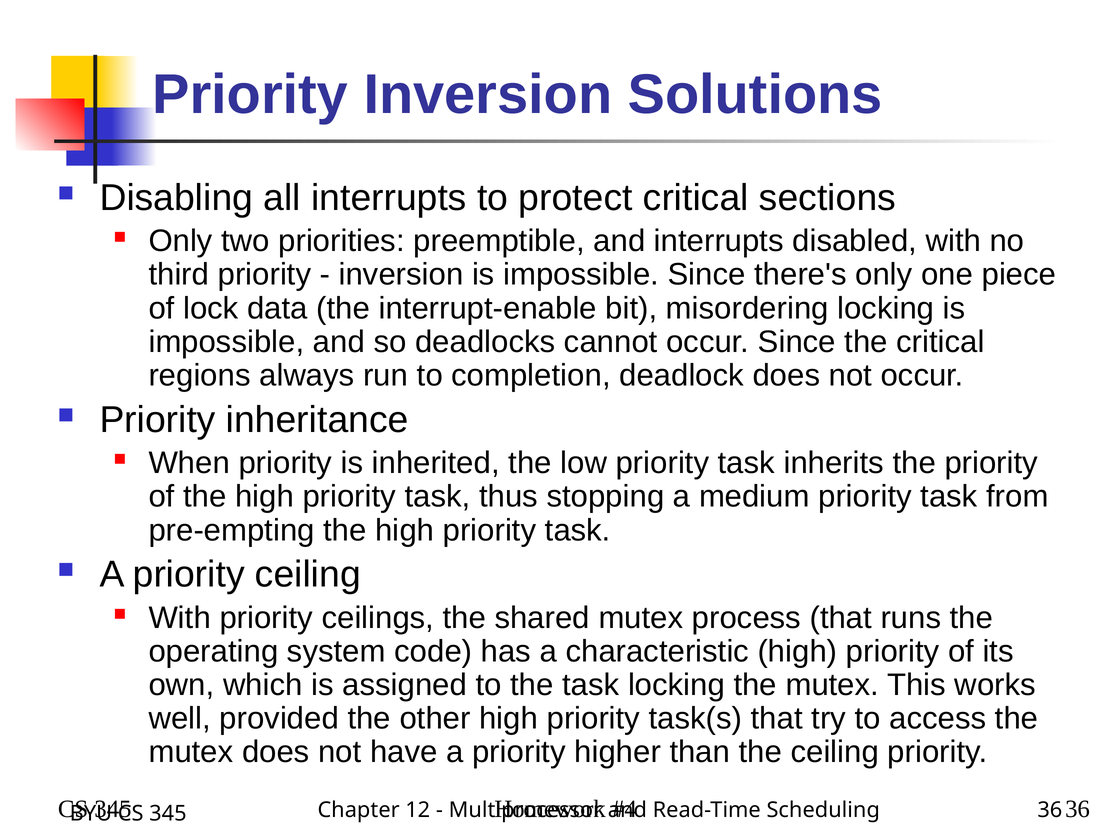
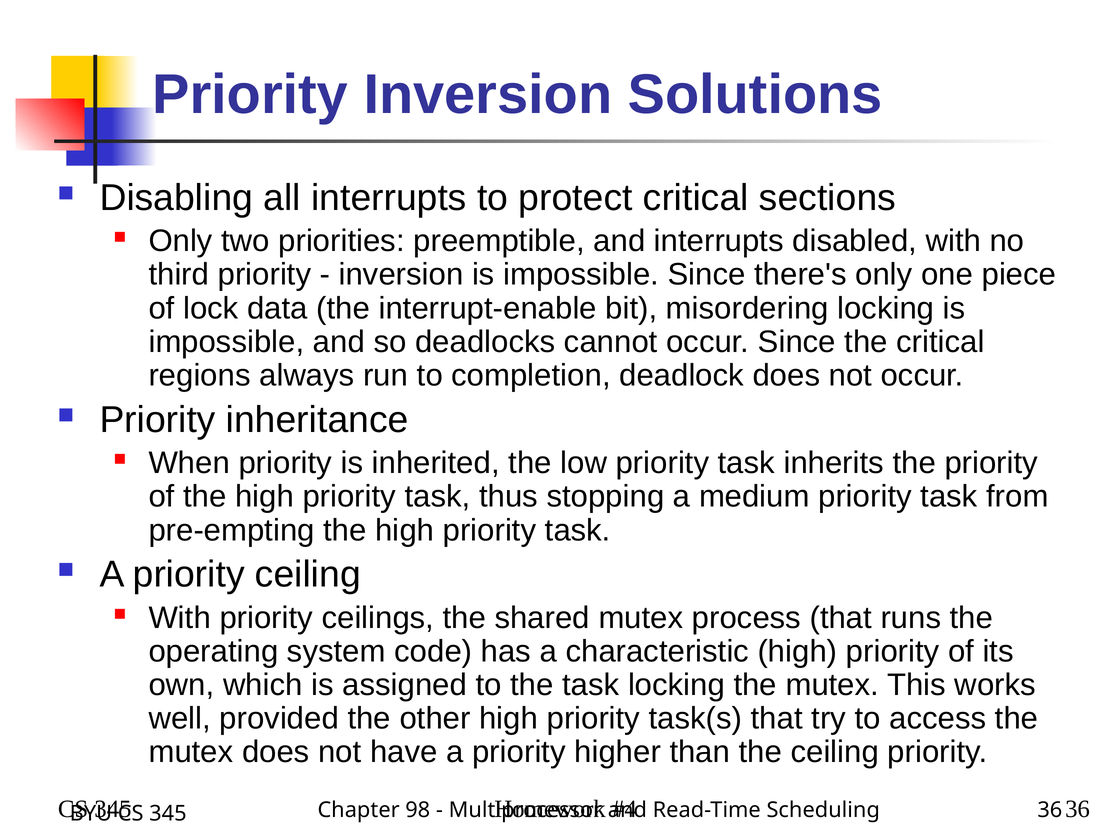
12: 12 -> 98 (418, 810)
